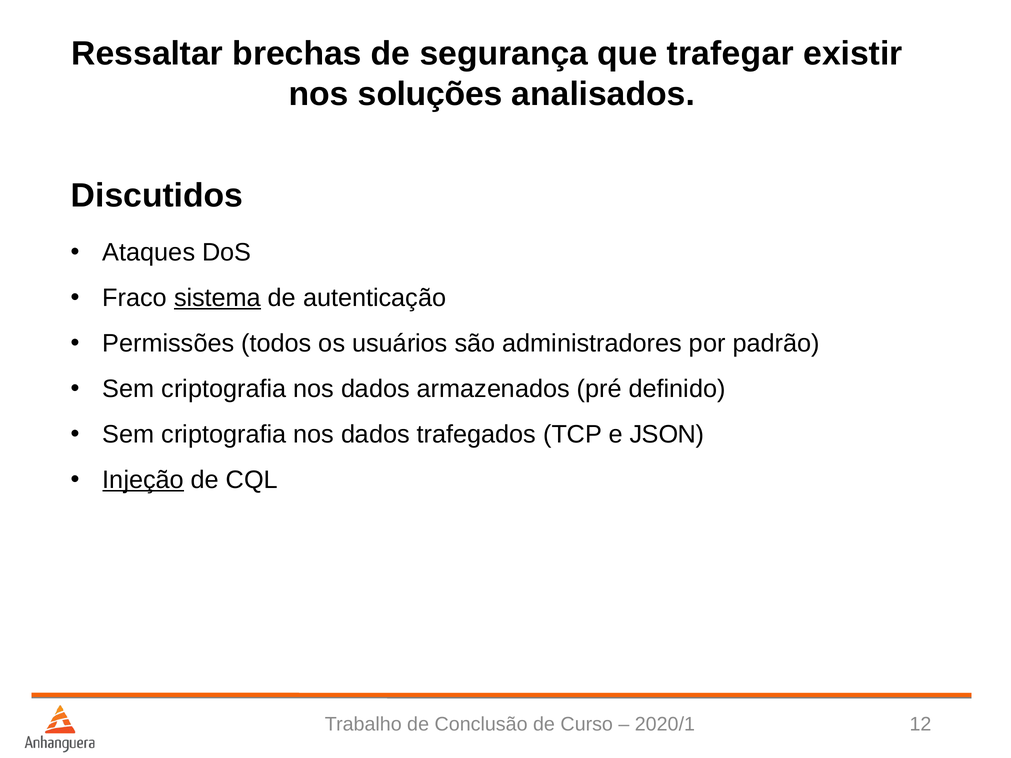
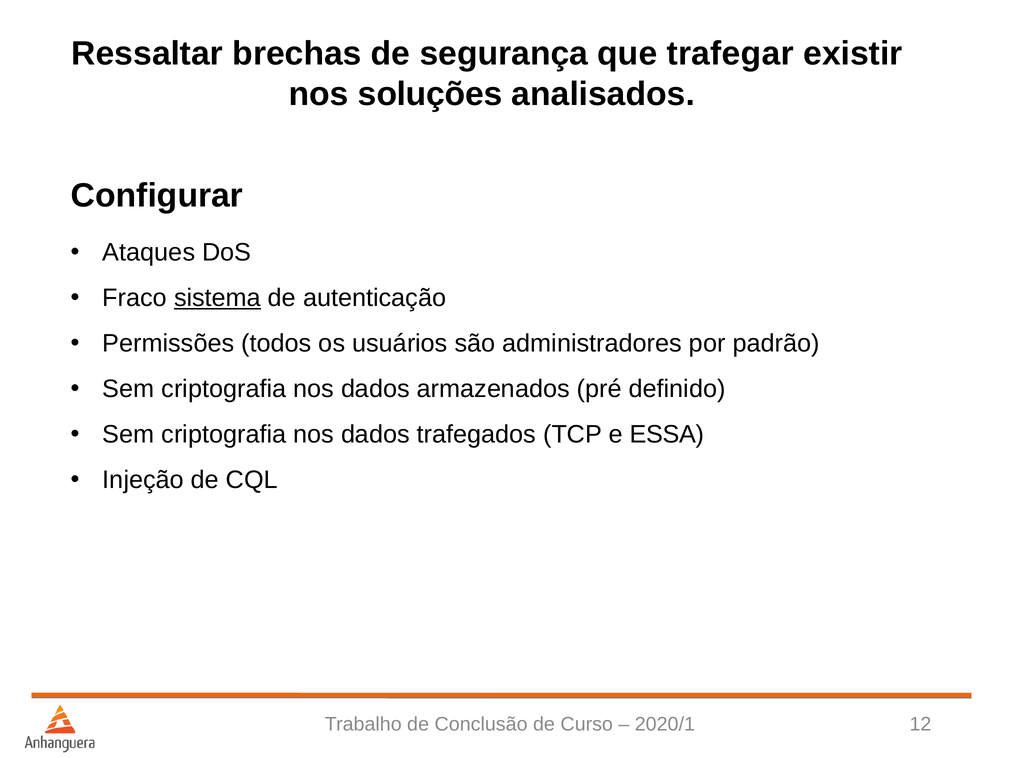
Discutidos: Discutidos -> Configurar (157, 195)
JSON: JSON -> ESSA (667, 435)
Injeção underline: present -> none (143, 480)
